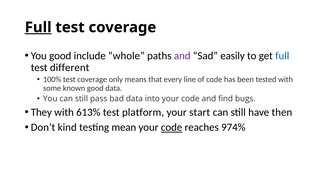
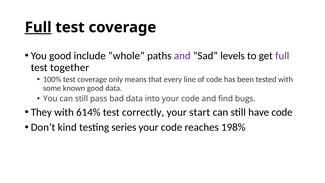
easily: easily -> levels (233, 56)
full colour: blue -> purple (282, 56)
different: different -> together (70, 67)
613%: 613% -> 614% (88, 112)
platform: platform -> correctly (143, 112)
have then: then -> code (282, 112)
mean: mean -> series (124, 127)
code underline: present -> none (172, 127)
974%: 974% -> 198% (233, 127)
